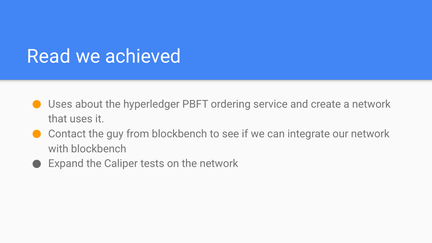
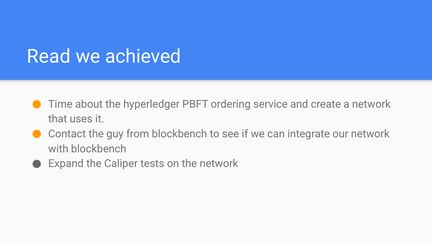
Uses: Uses -> Time (60, 104)
